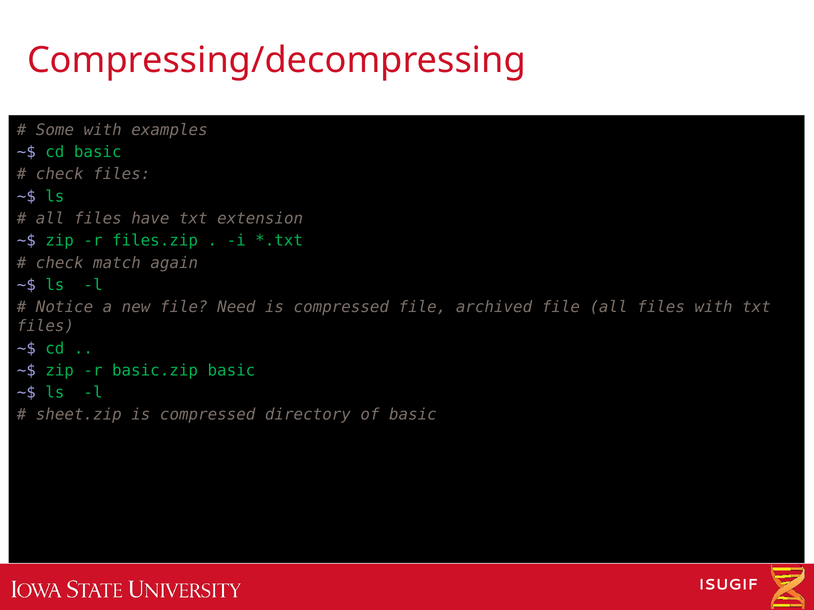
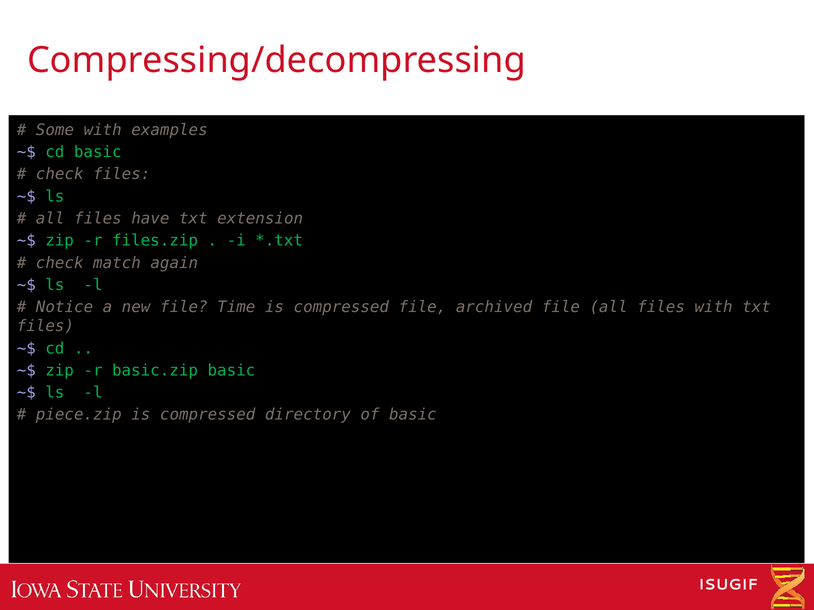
Need: Need -> Time (236, 307)
sheet.zip: sheet.zip -> piece.zip (79, 415)
